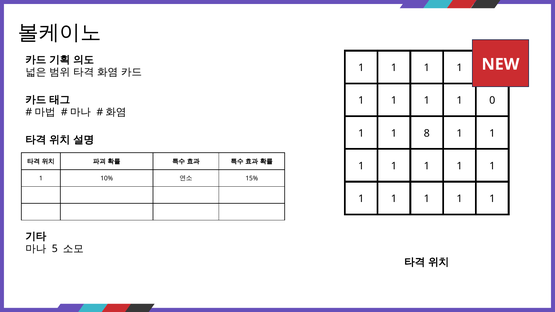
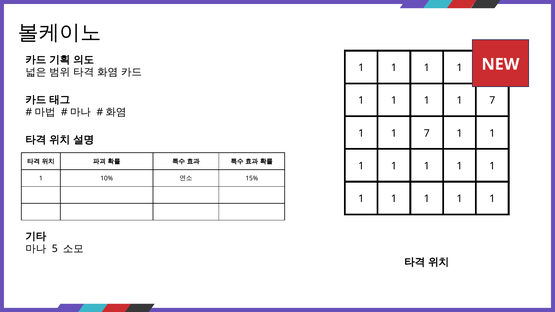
1 1 1 0: 0 -> 7 (492, 101)
8: 8 -> 7 (427, 133)
